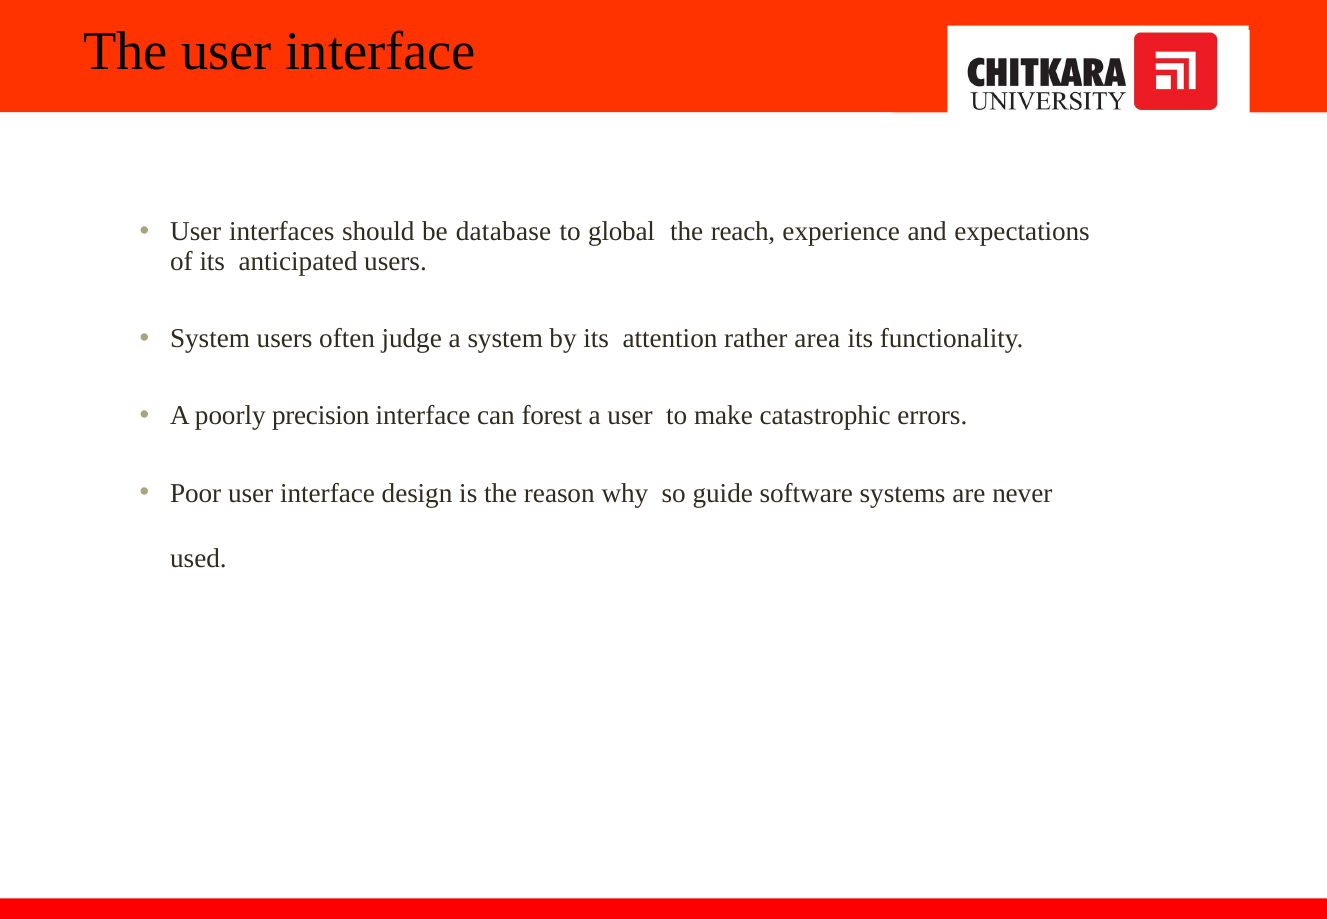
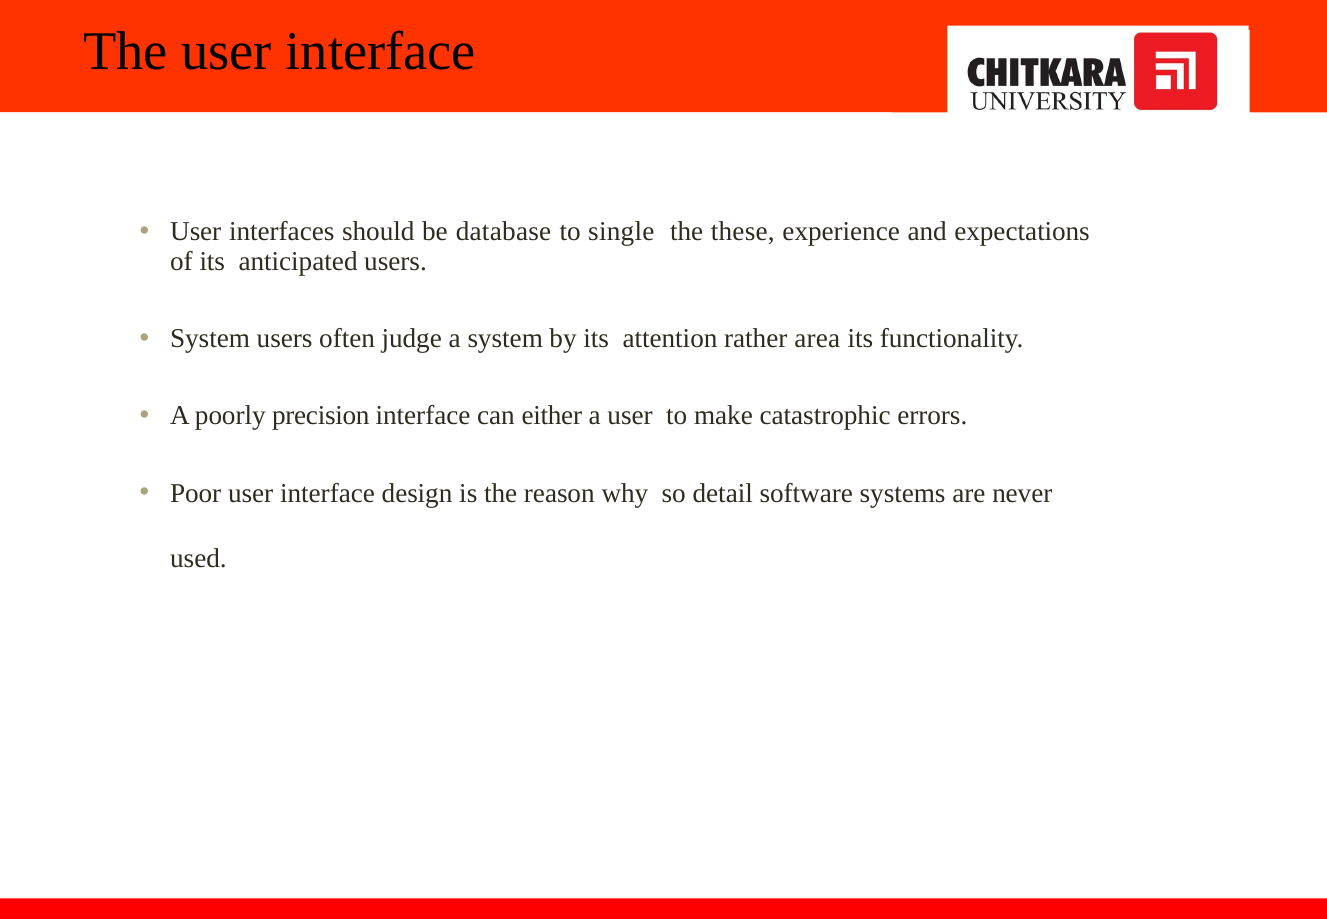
global: global -> single (621, 232)
reach: reach -> these (743, 232)
forest: forest -> either (552, 416)
guide: guide -> detail (723, 493)
